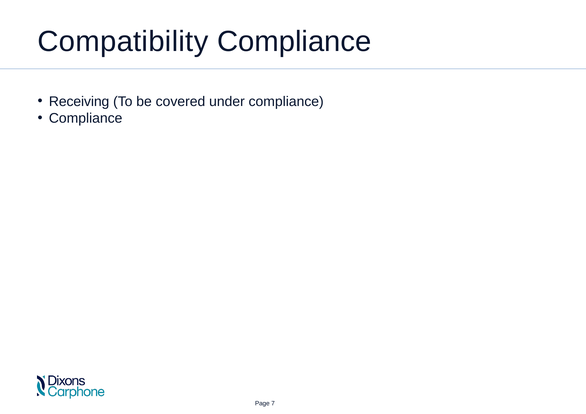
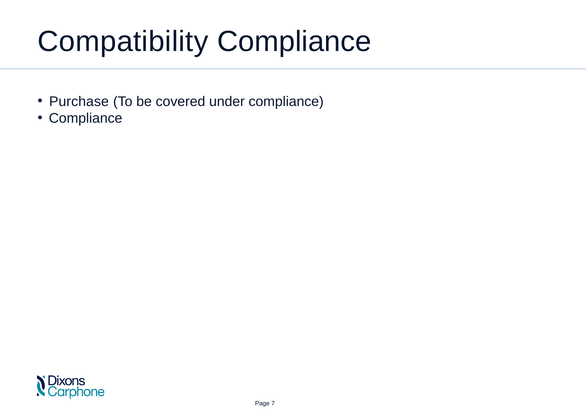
Receiving: Receiving -> Purchase (79, 102)
